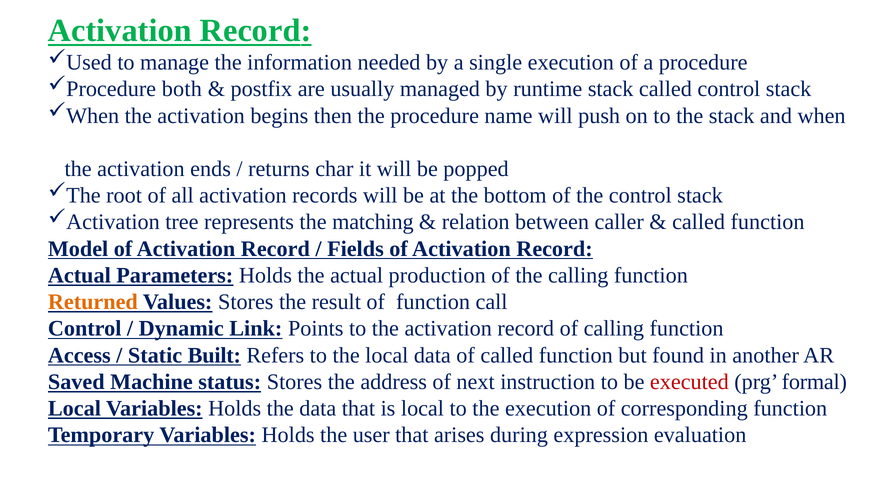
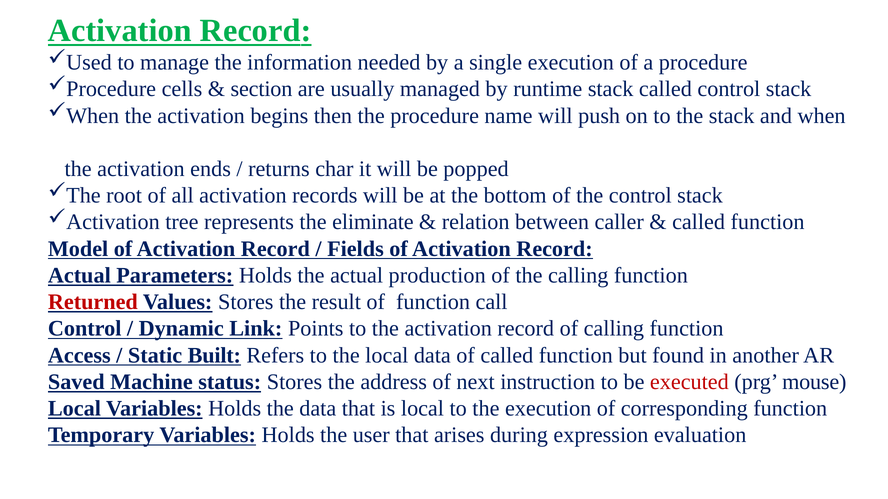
both: both -> cells (182, 89)
postfix: postfix -> section (261, 89)
matching: matching -> eliminate (373, 222)
Returned colour: orange -> red (93, 302)
formal: formal -> mouse (814, 382)
